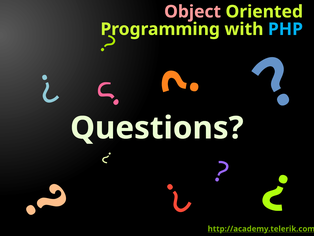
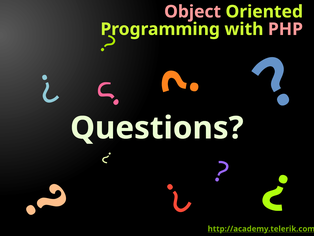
PHP colour: light blue -> pink (285, 29)
